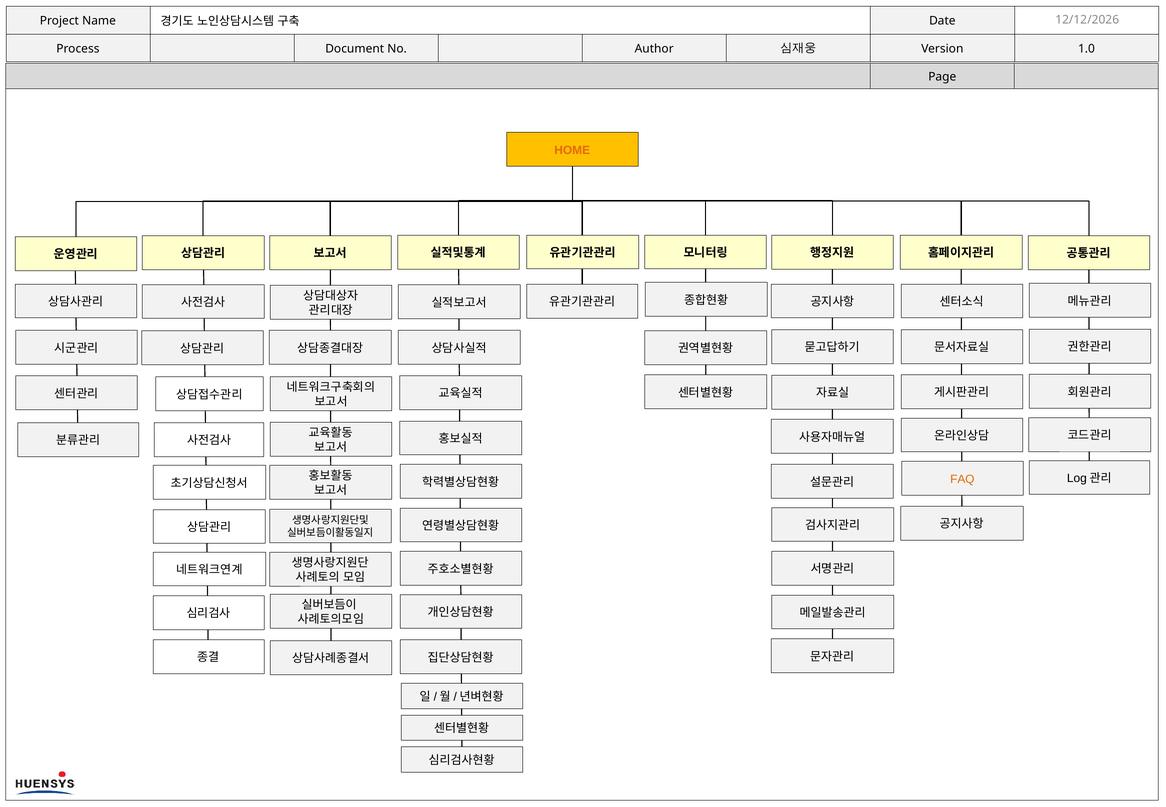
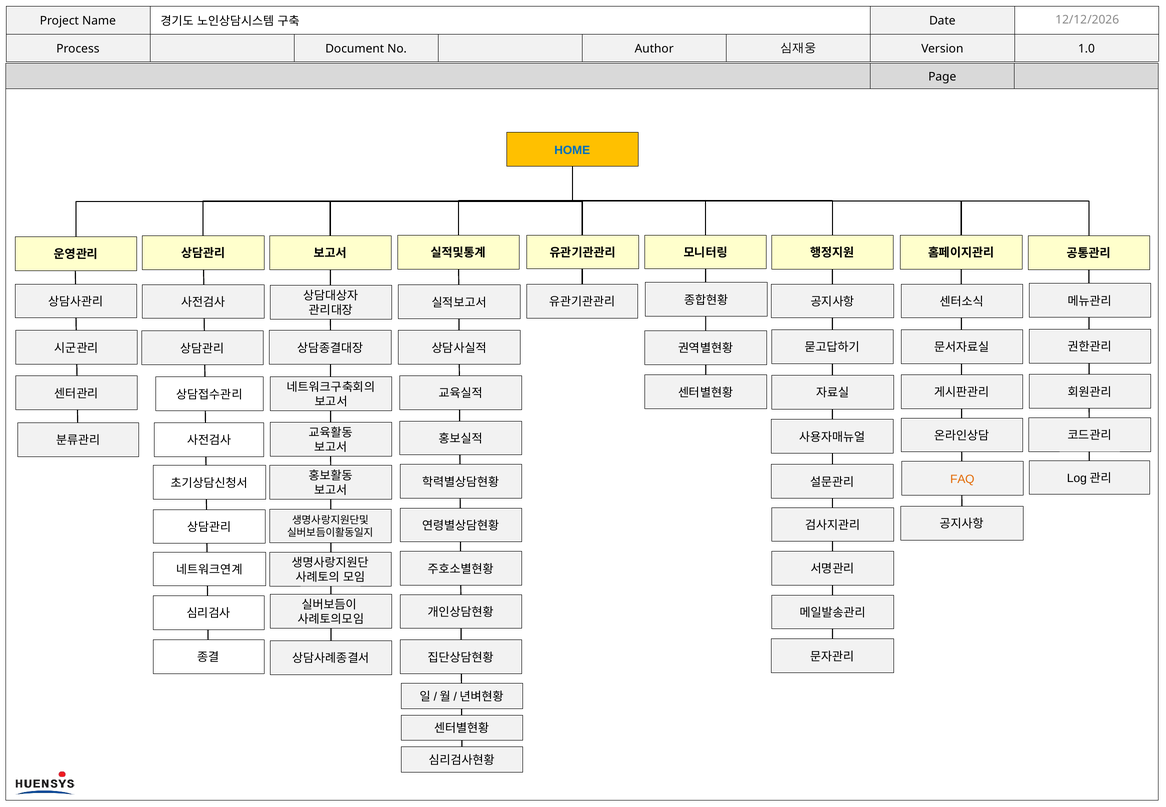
HOME colour: orange -> blue (572, 150)
